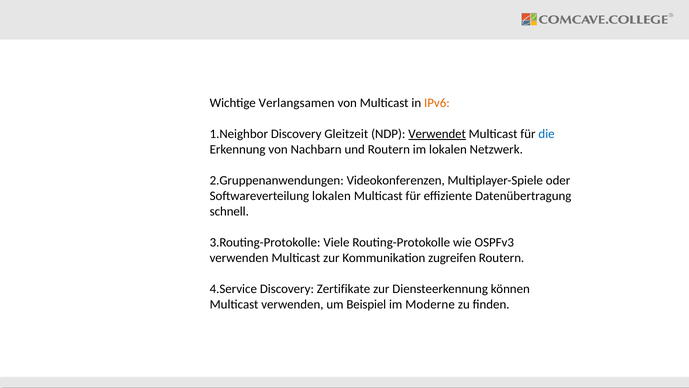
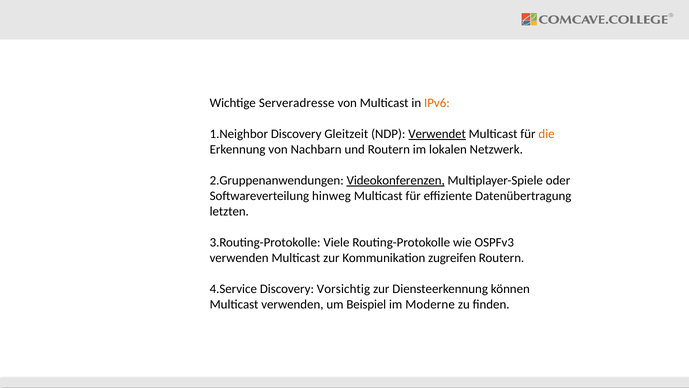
Verlangsamen: Verlangsamen -> Serveradresse (297, 103)
die colour: blue -> orange (547, 134)
Videokonferenzen underline: none -> present (396, 180)
Softwareverteilung lokalen: lokalen -> hinweg (331, 196)
schnell: schnell -> letzten (229, 211)
Zertifikate: Zertifikate -> Vorsichtig (343, 289)
